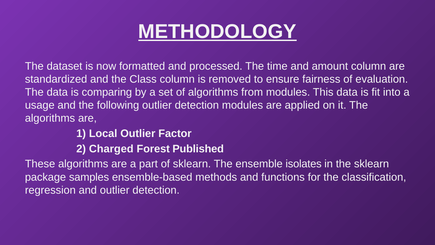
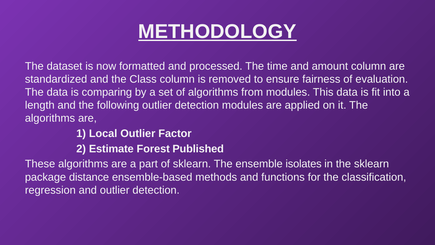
usage: usage -> length (40, 105)
Charged: Charged -> Estimate (111, 149)
samples: samples -> distance (89, 177)
